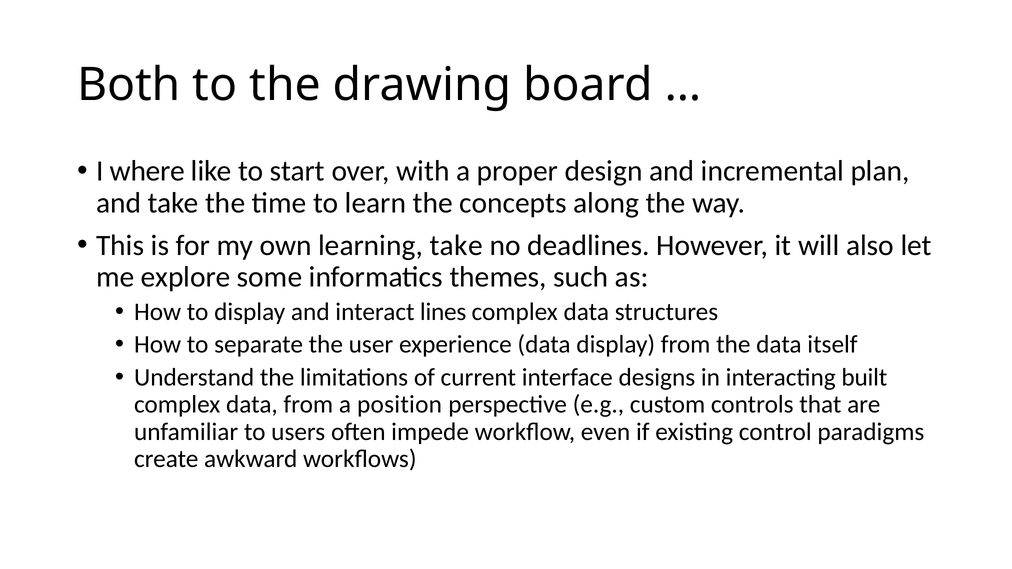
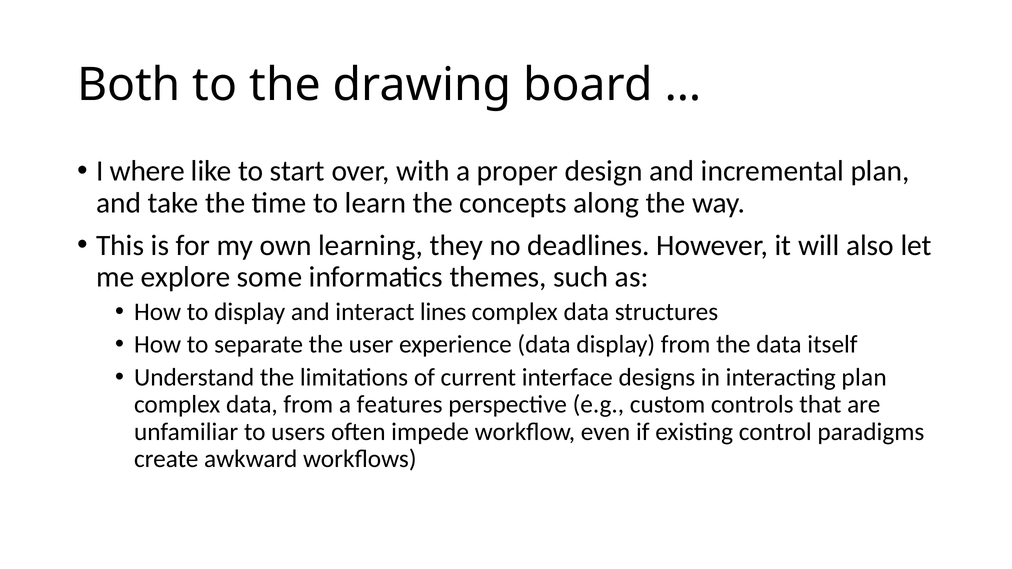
learning take: take -> they (456, 245)
interacting built: built -> plan (864, 377)
position: position -> features (400, 405)
